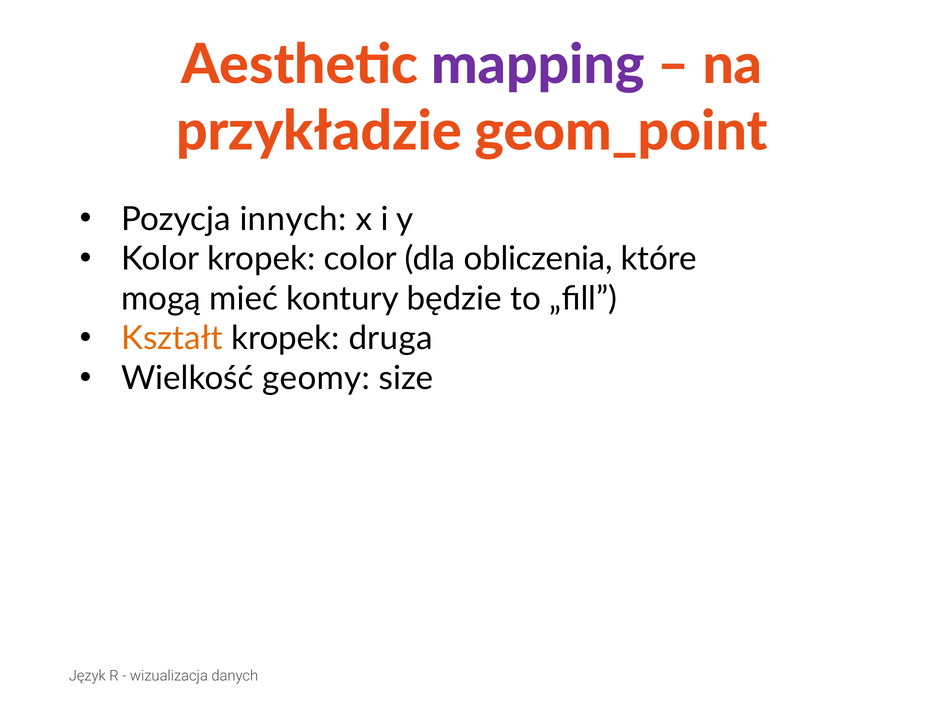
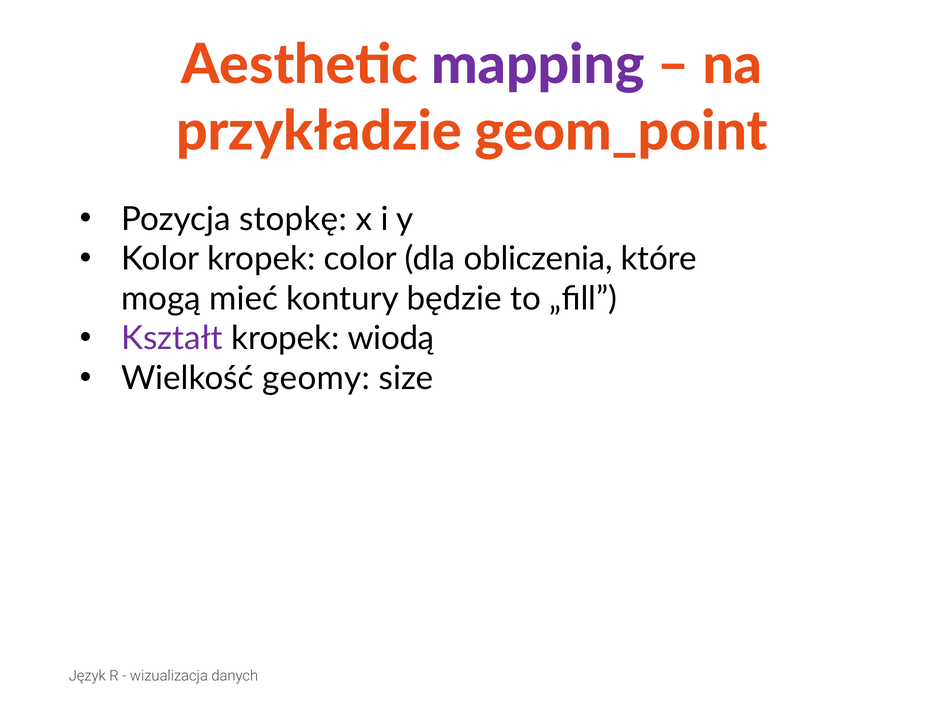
innych: innych -> stopkę (293, 219)
Kształt colour: orange -> purple (172, 339)
druga: druga -> wiodą (391, 339)
